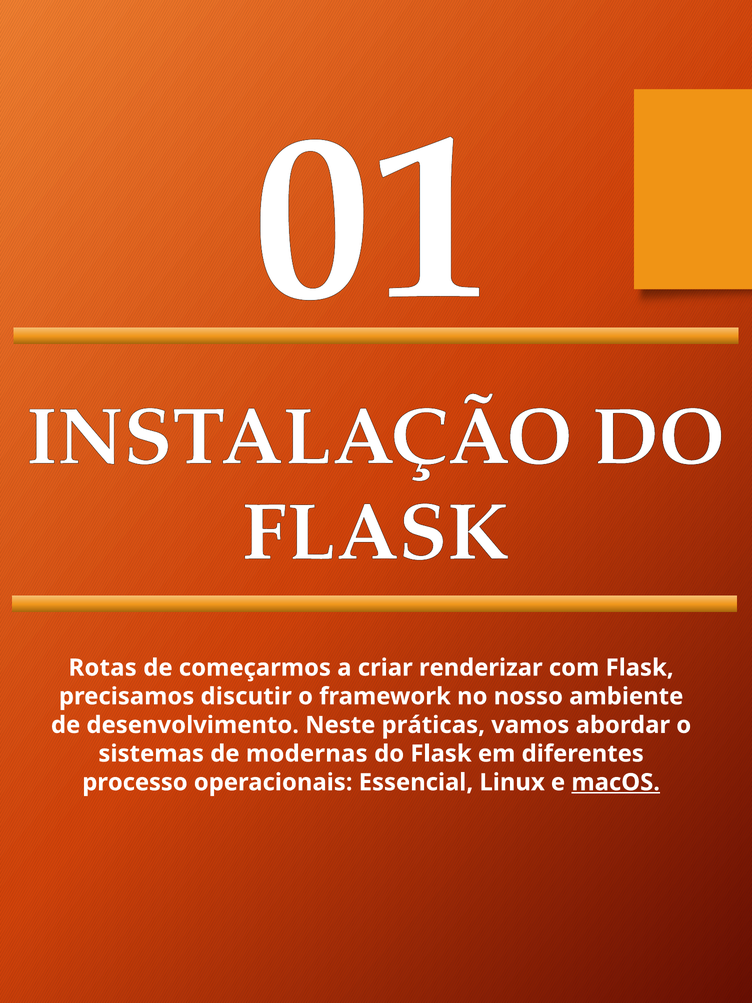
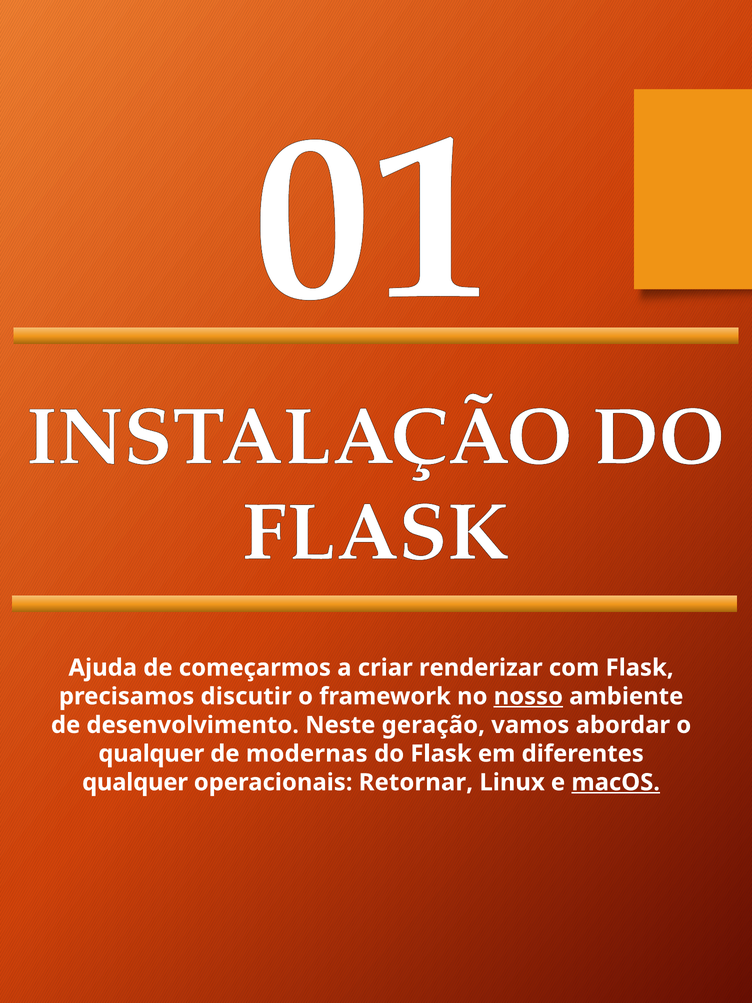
Rotas: Rotas -> Ajuda (103, 668)
nosso underline: none -> present (528, 696)
práticas: práticas -> geração (433, 725)
sistemas: sistemas -> qualquer (151, 753)
processo: processo -> qualquer (135, 782)
Essencial: Essencial -> Retornar (416, 782)
